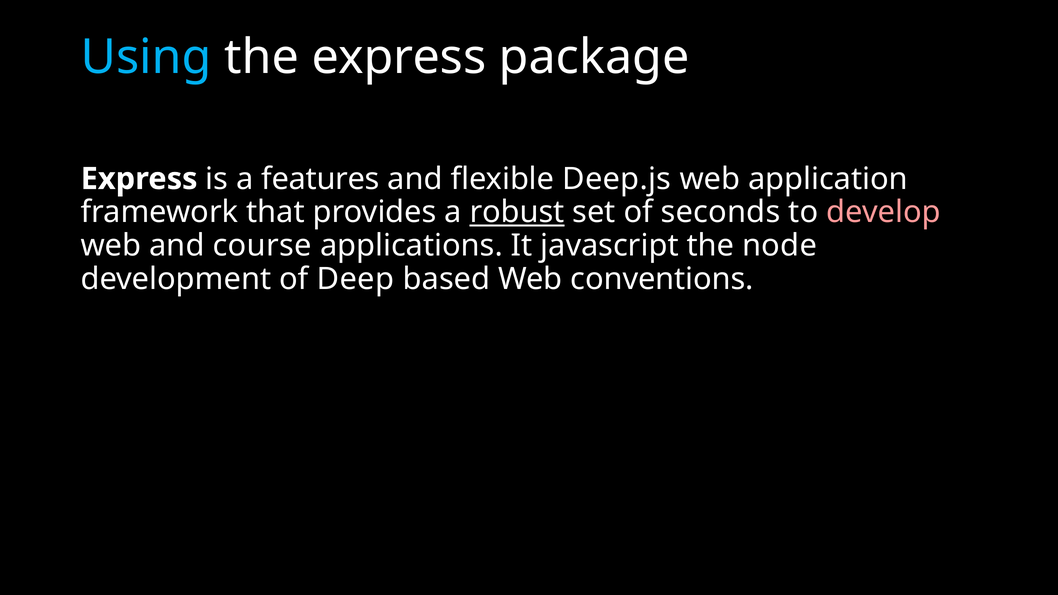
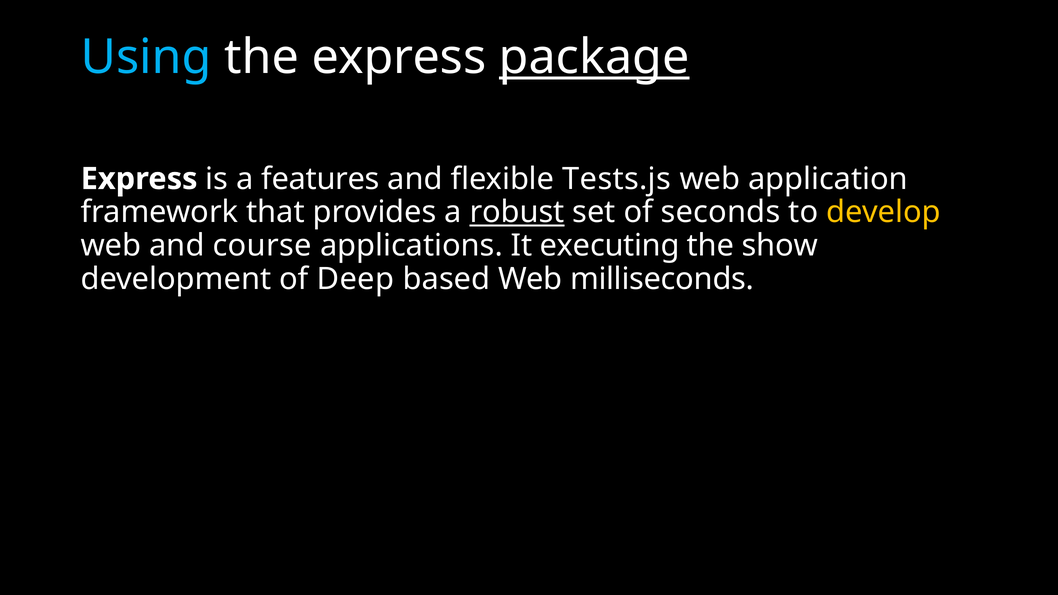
package underline: none -> present (594, 57)
Deep.js: Deep.js -> Tests.js (617, 179)
develop colour: pink -> yellow (883, 212)
javascript: javascript -> executing (610, 246)
node: node -> show (780, 246)
conventions: conventions -> milliseconds (662, 279)
